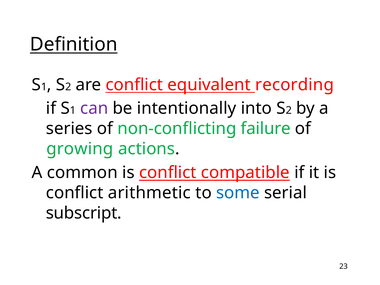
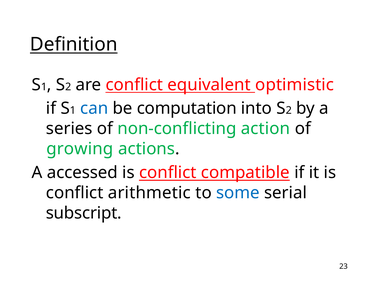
recording: recording -> optimistic (295, 85)
can colour: purple -> blue (94, 108)
intentionally: intentionally -> computation (187, 108)
failure: failure -> action (266, 129)
common: common -> accessed (82, 173)
